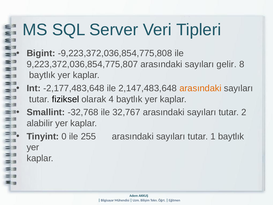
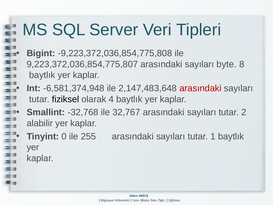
gelir: gelir -> byte (227, 64)
-2,177,483,648: -2,177,483,648 -> -6,581,374,948 (74, 88)
arasındaki colour: orange -> red (200, 88)
